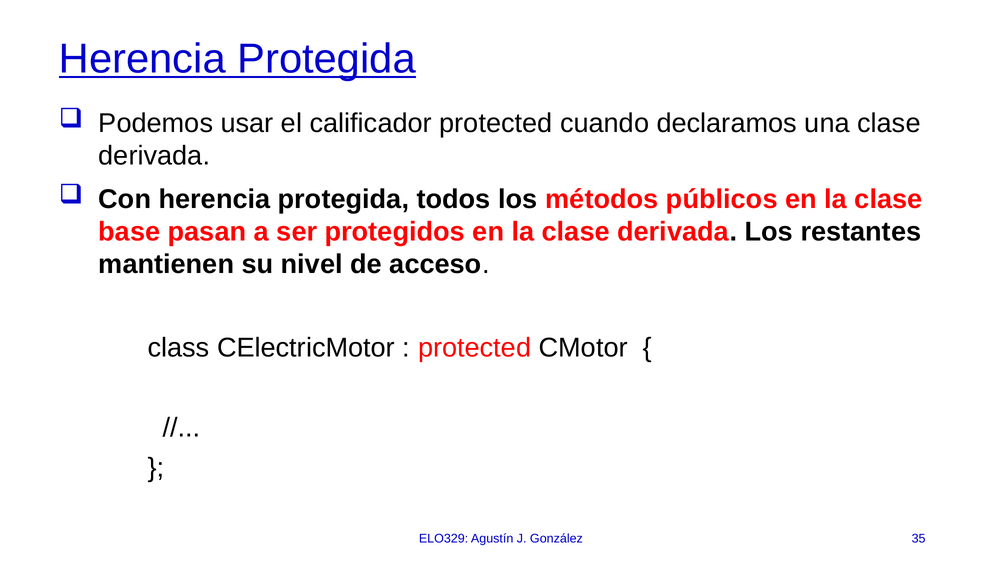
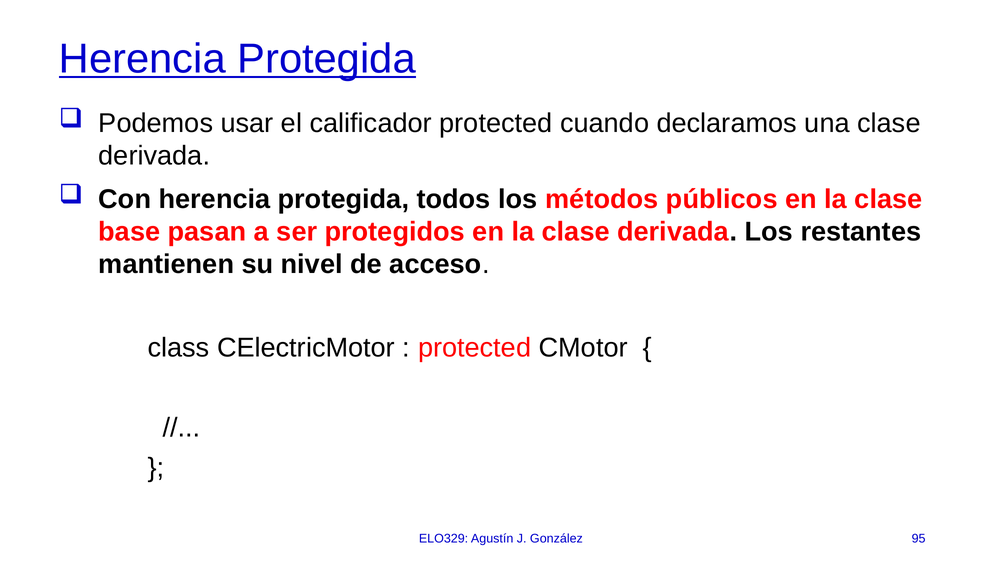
35: 35 -> 95 (919, 538)
